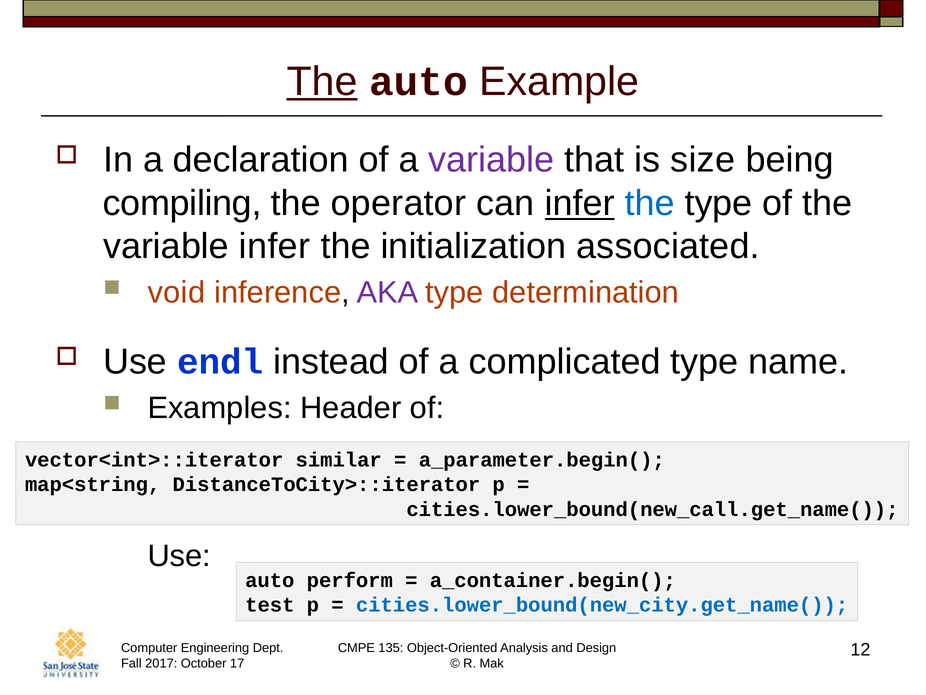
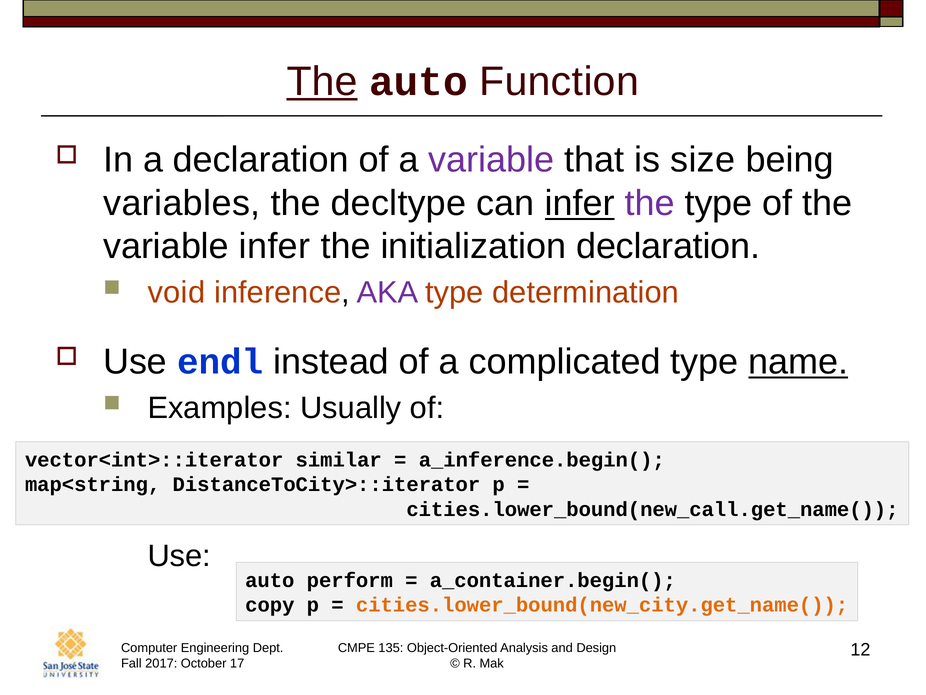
Example: Example -> Function (559, 82)
compiling: compiling -> variables (182, 203)
operator: operator -> decltype (398, 203)
the colour: blue -> purple (650, 203)
initialization associated: associated -> declaration (668, 246)
name underline: none -> present (798, 362)
Header: Header -> Usually (351, 408)
a_parameter.begin(: a_parameter.begin( -> a_inference.begin( (542, 460)
test: test -> copy (270, 605)
cities.lower_bound(new_city.get_name( colour: blue -> orange (602, 605)
